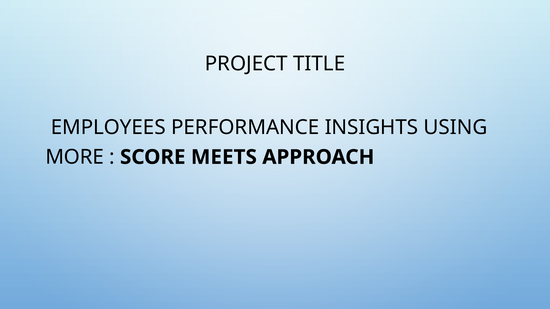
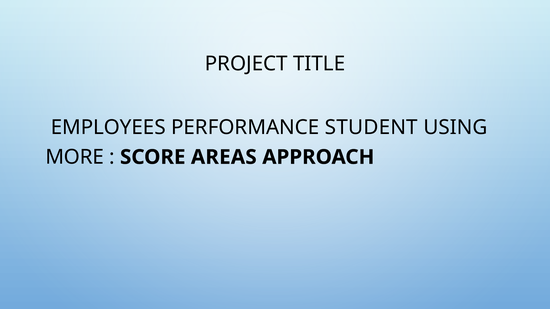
INSIGHTS: INSIGHTS -> STUDENT (371, 128)
MEETS: MEETS -> AREAS (224, 157)
